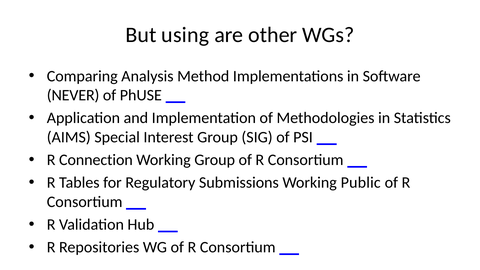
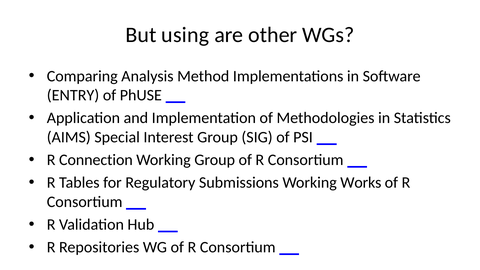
NEVER: NEVER -> ENTRY (73, 95)
Public: Public -> Works (361, 183)
